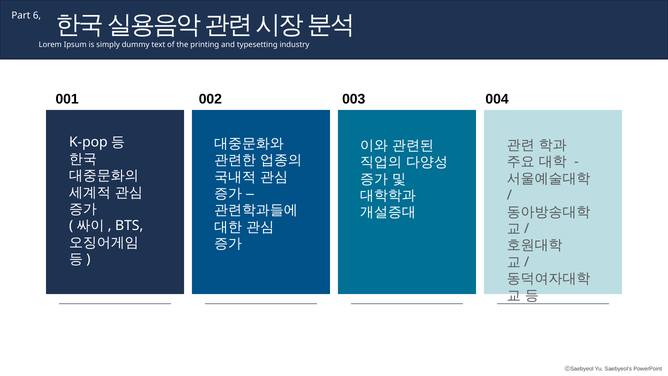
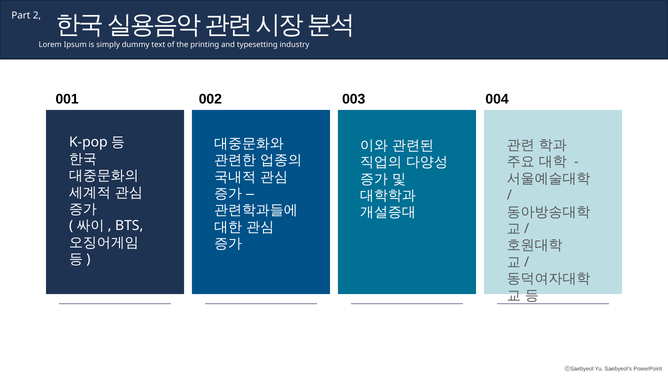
6: 6 -> 2 (37, 15)
